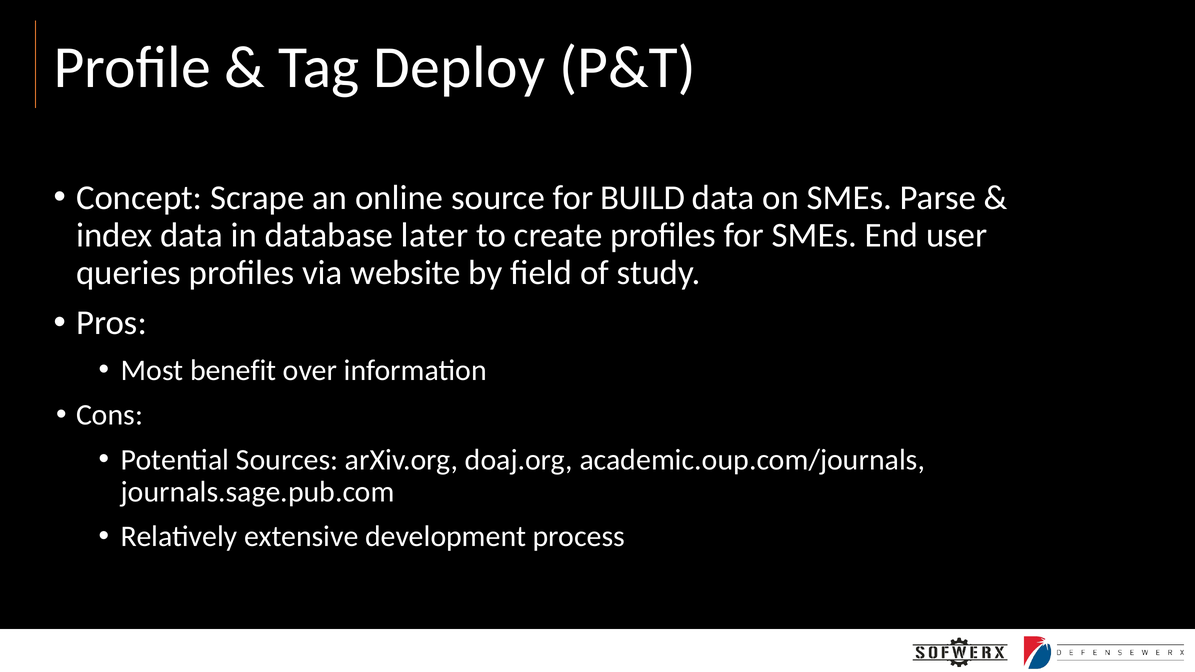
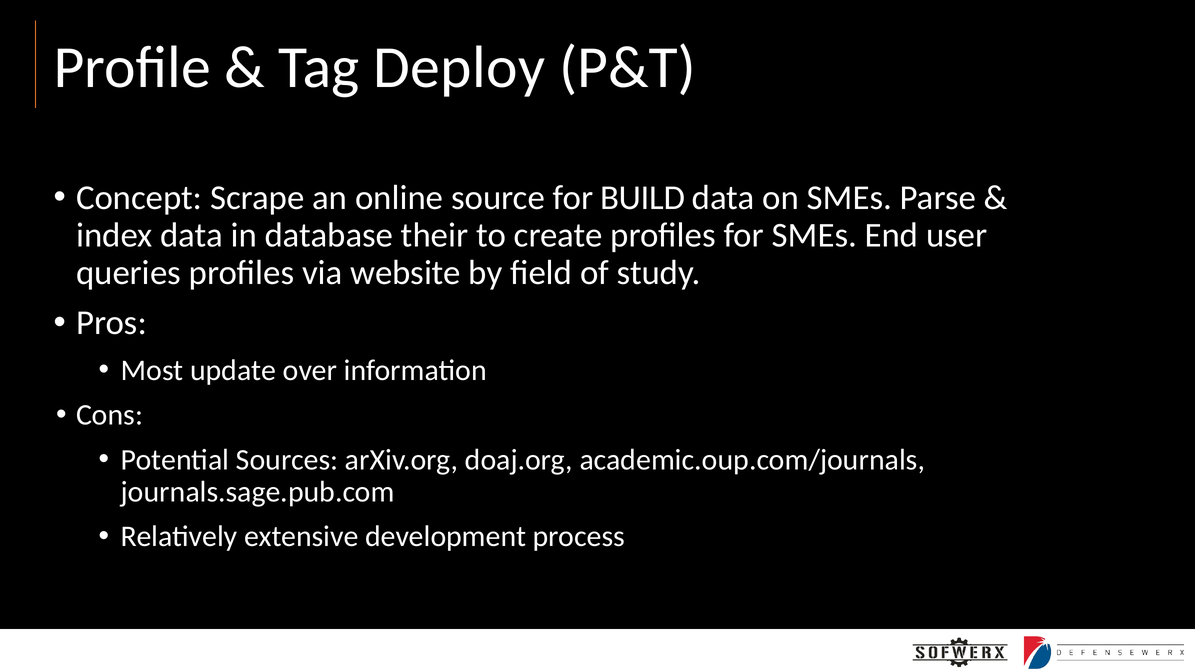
later: later -> their (435, 235)
benefit: benefit -> update (233, 370)
